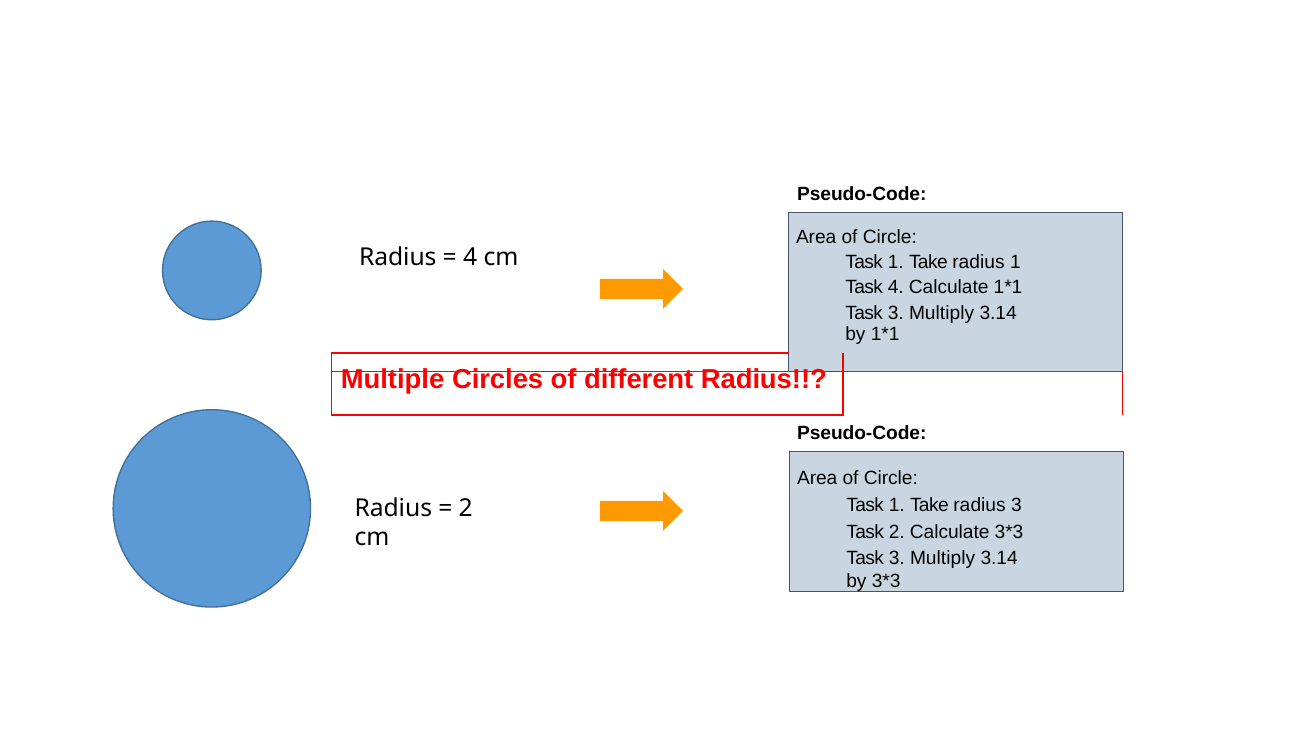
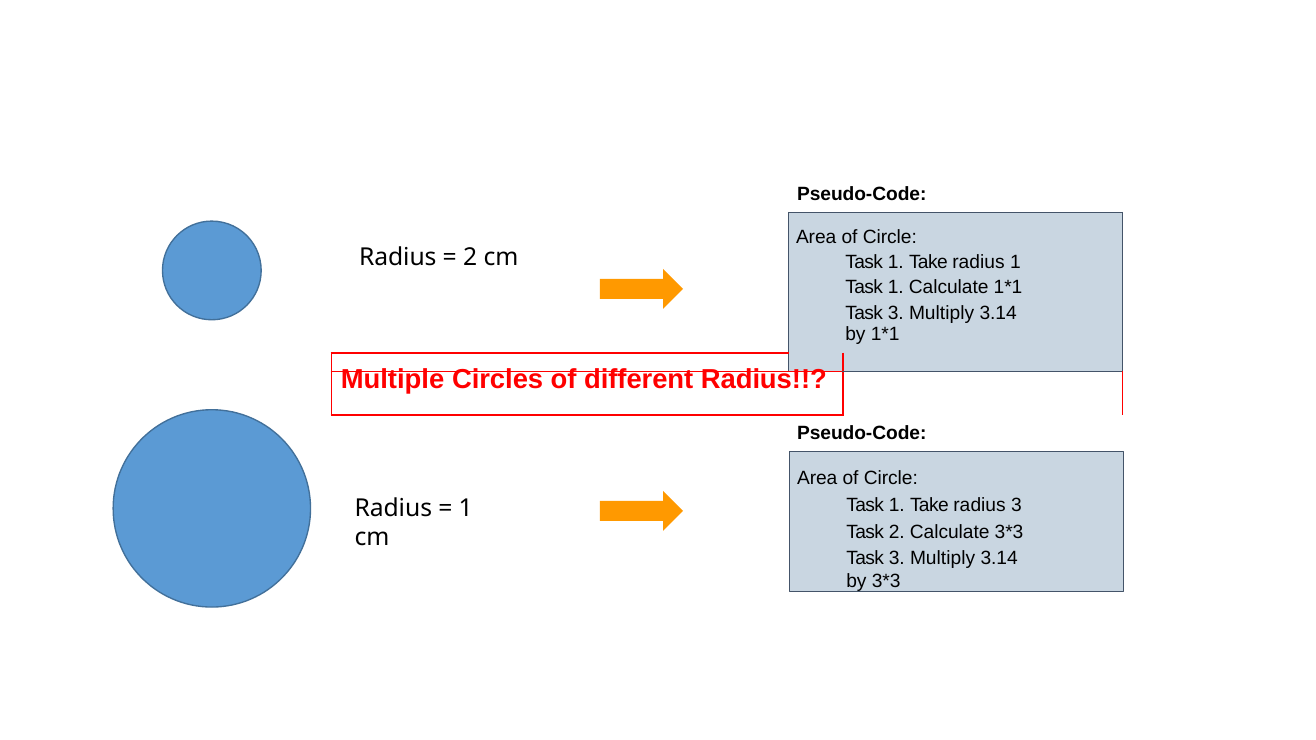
4: 4 -> 2 (470, 257)
4: 4 -> 1 (896, 288)
2: 2 -> 1 (466, 508)
